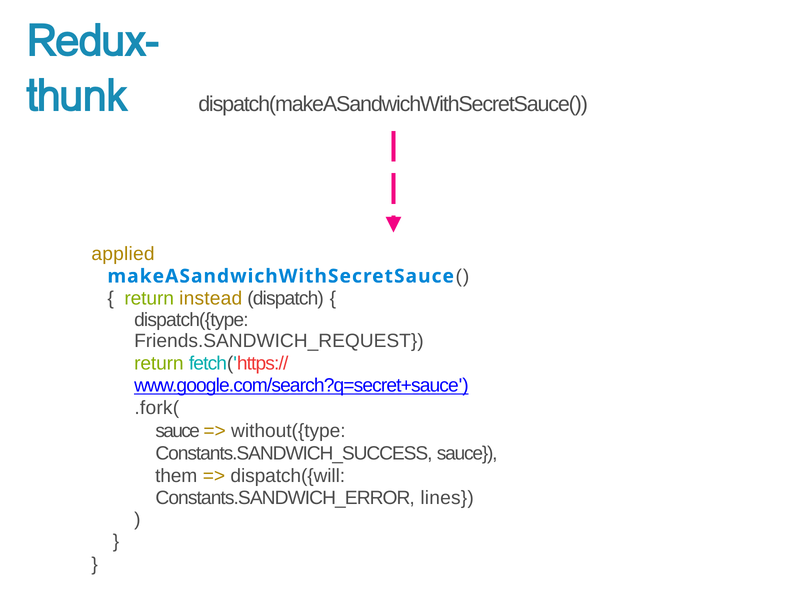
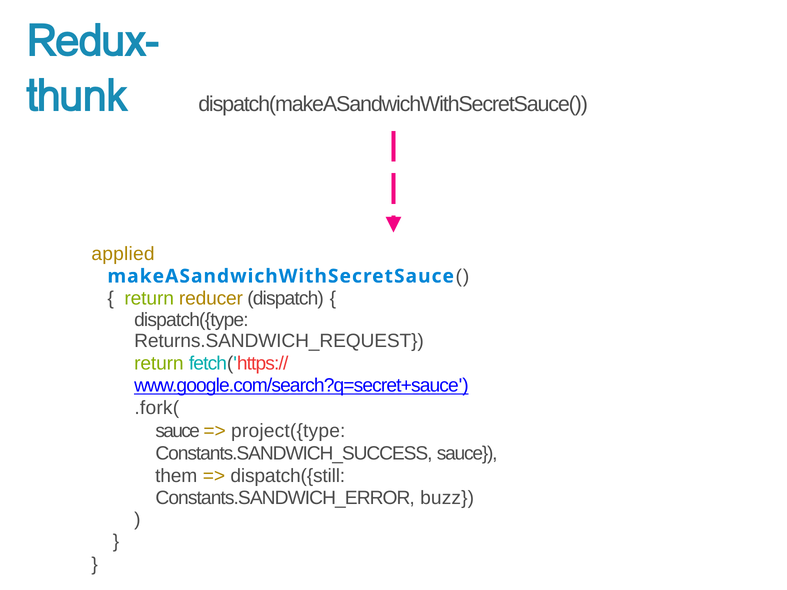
instead: instead -> reducer (211, 299)
Friends.SANDWICH_REQUEST: Friends.SANDWICH_REQUEST -> Returns.SANDWICH_REQUEST (279, 341)
without({type: without({type -> project({type (288, 431)
dispatch({will: dispatch({will -> dispatch({still (288, 476)
lines: lines -> buzz (447, 498)
